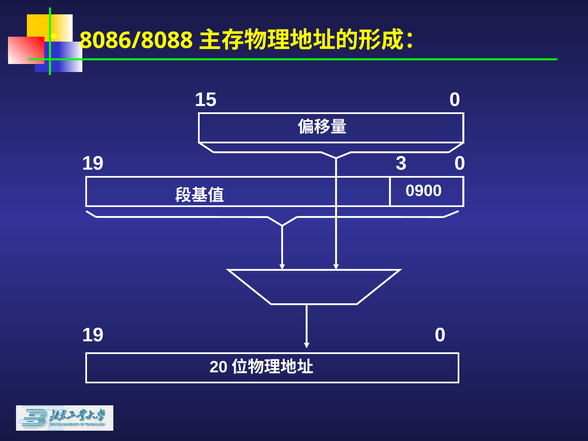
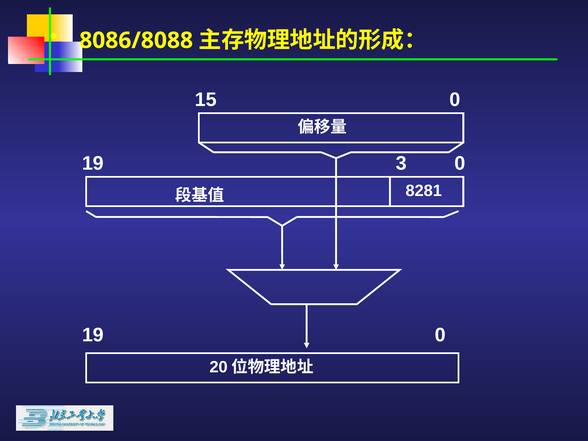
0900: 0900 -> 8281 (424, 191)
